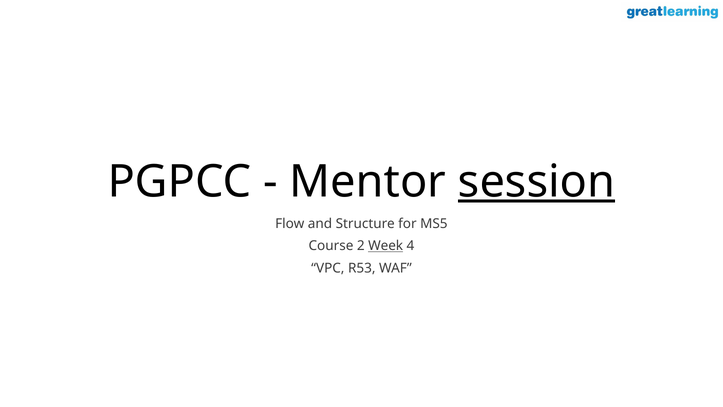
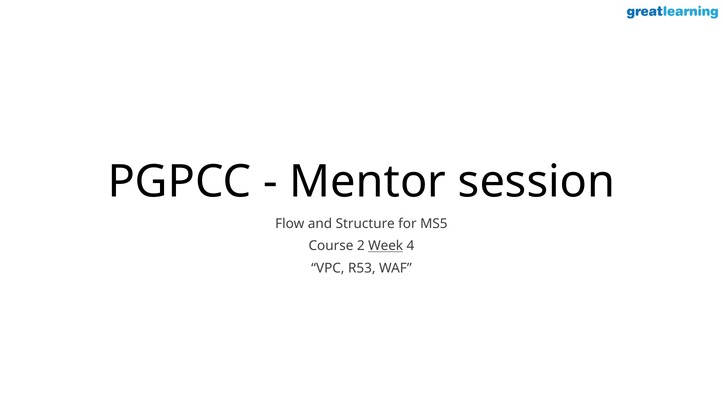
session underline: present -> none (537, 181)
